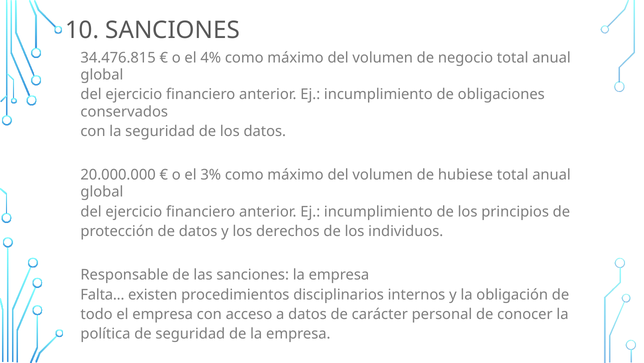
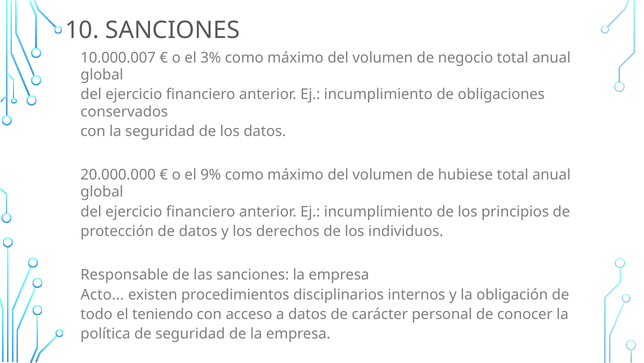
34.476.815: 34.476.815 -> 10.000.007 (118, 58)
4%: 4% -> 3% (211, 58)
3%: 3% -> 9% (211, 175)
Falta: Falta -> Acto (102, 294)
el empresa: empresa -> teniendo (163, 314)
